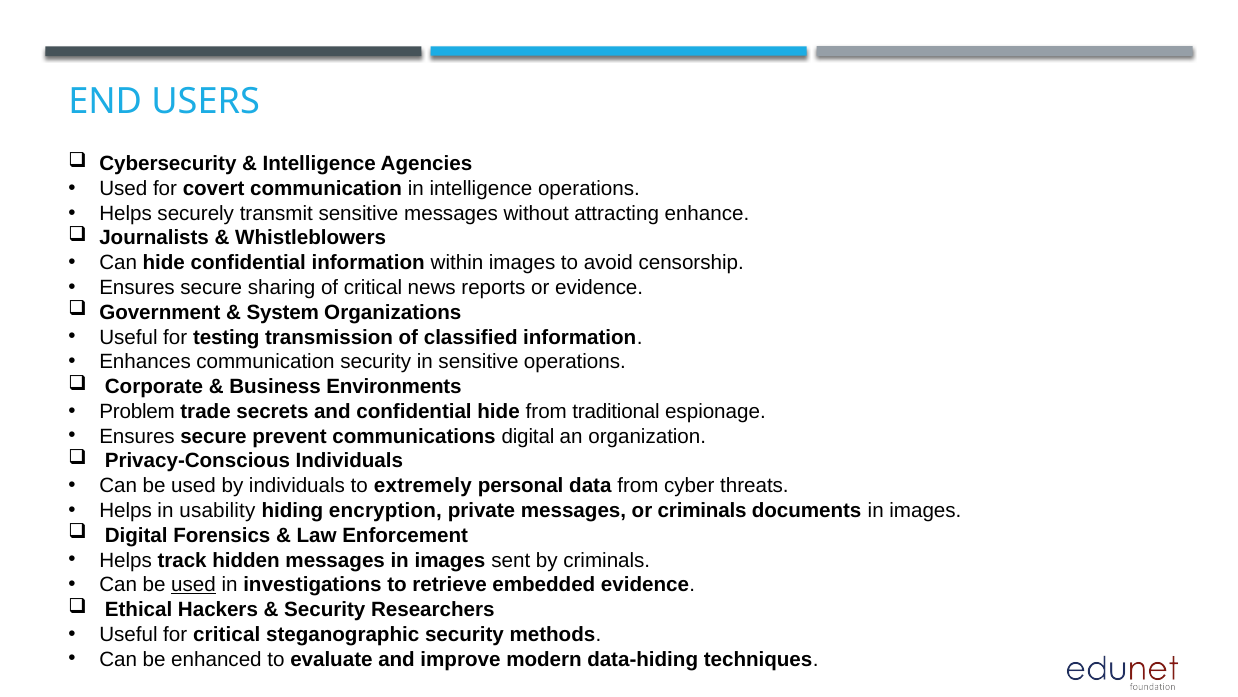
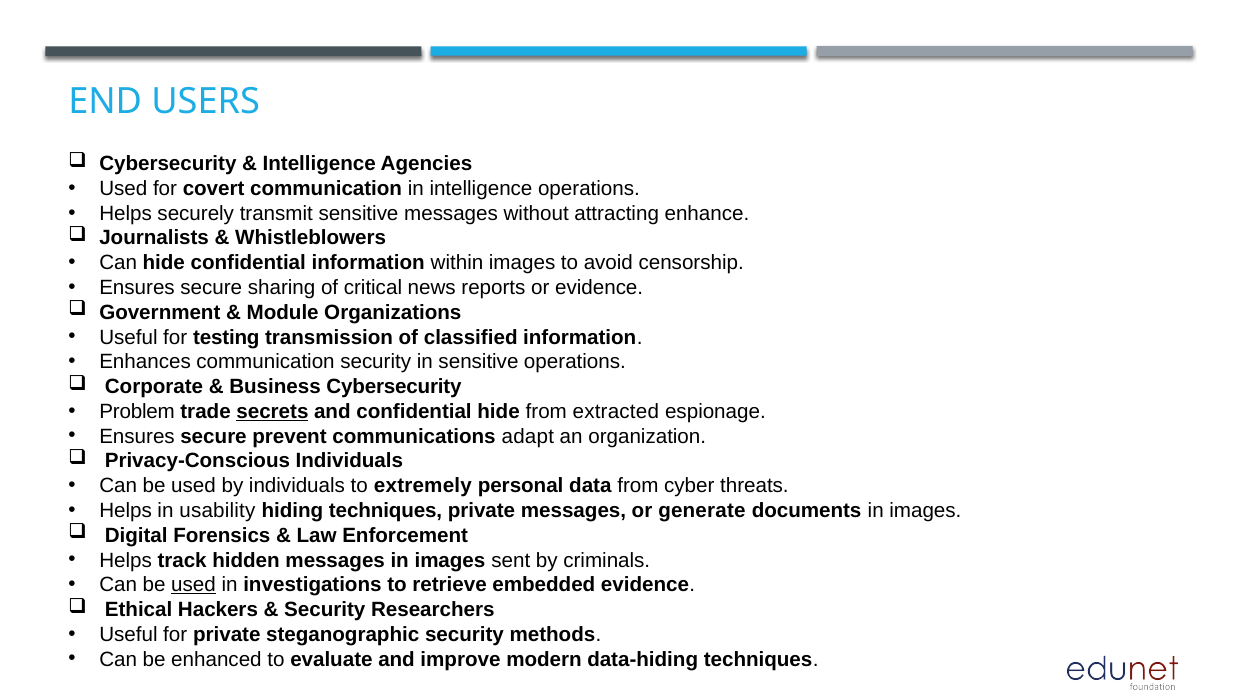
System: System -> Module (283, 312)
Business Environments: Environments -> Cybersecurity (394, 386)
secrets underline: none -> present (272, 411)
traditional: traditional -> extracted (616, 411)
communications digital: digital -> adapt (528, 436)
hiding encryption: encryption -> techniques (386, 510)
or criminals: criminals -> generate (702, 510)
for critical: critical -> private (227, 634)
